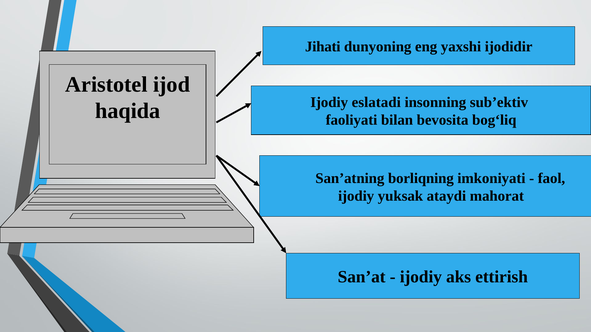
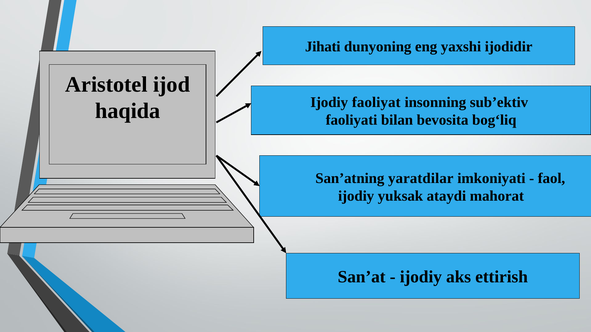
eslatadi: eslatadi -> fаоliyat (376, 103)
borliqning: borliqning -> yaratdilar (421, 178)
